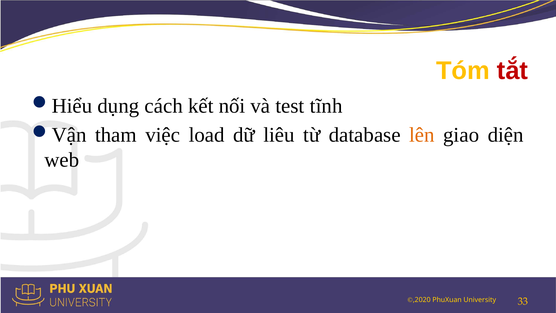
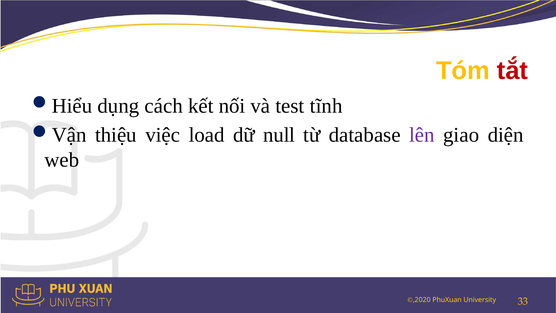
tham: tham -> thiệu (116, 135)
liêu: liêu -> null (279, 135)
lên colour: orange -> purple (422, 135)
